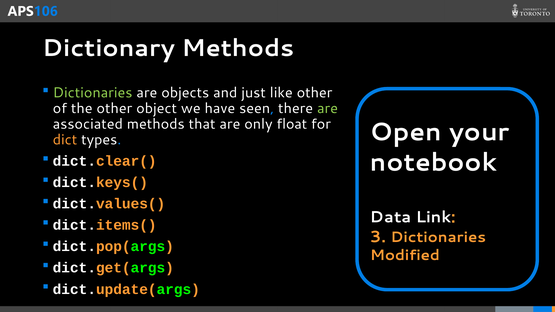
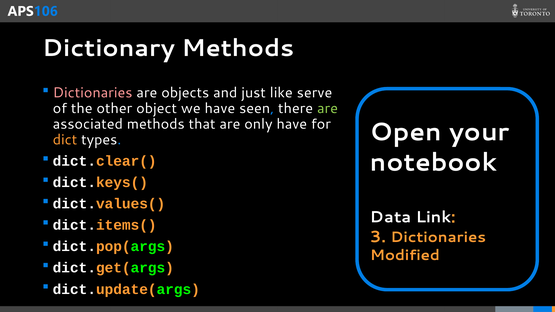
Dictionaries colour: light green -> pink (93, 93)
like other: other -> serve (314, 93)
only float: float -> have (292, 124)
